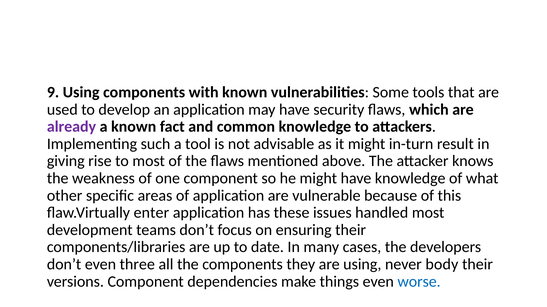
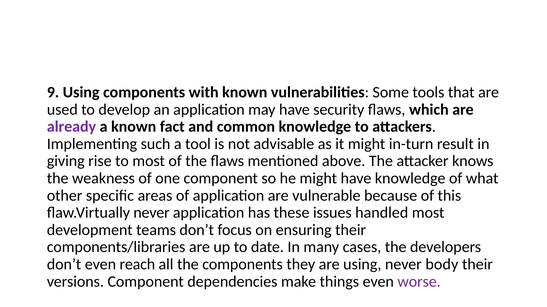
flaw.Virtually enter: enter -> never (152, 213)
three: three -> reach (137, 265)
worse colour: blue -> purple (419, 282)
